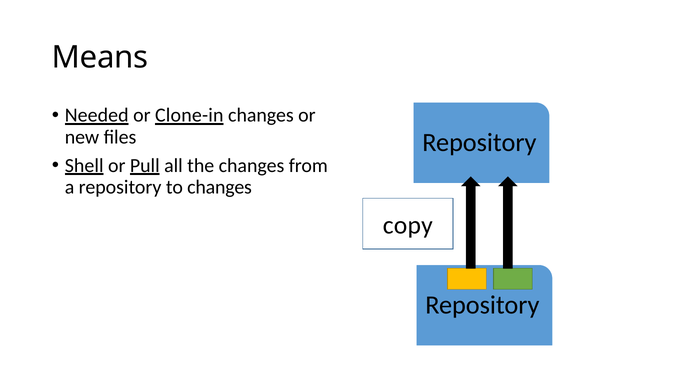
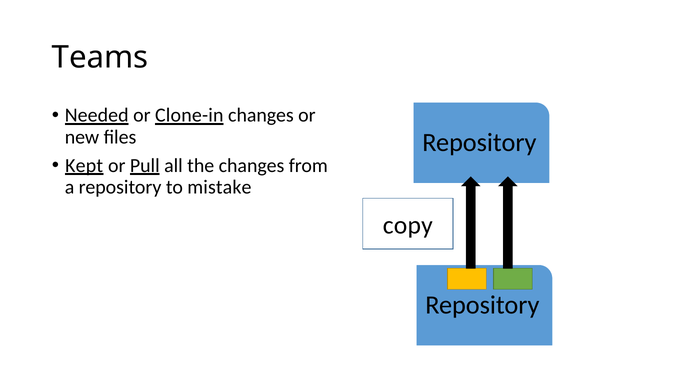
Means: Means -> Teams (100, 57)
Shell: Shell -> Kept (84, 165)
to changes: changes -> mistake (219, 187)
